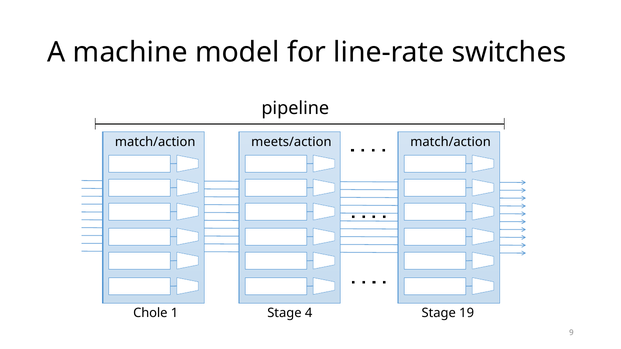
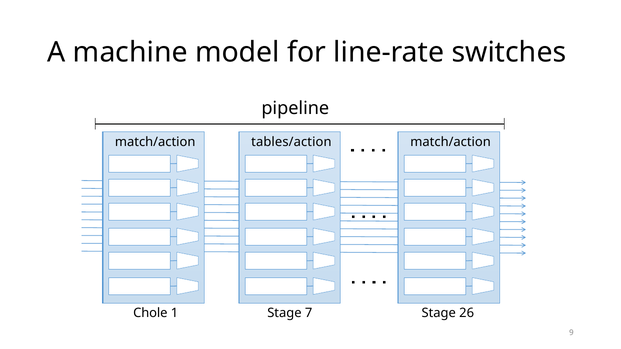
meets/action: meets/action -> tables/action (291, 142)
4: 4 -> 7 (309, 313)
19: 19 -> 26 (467, 313)
